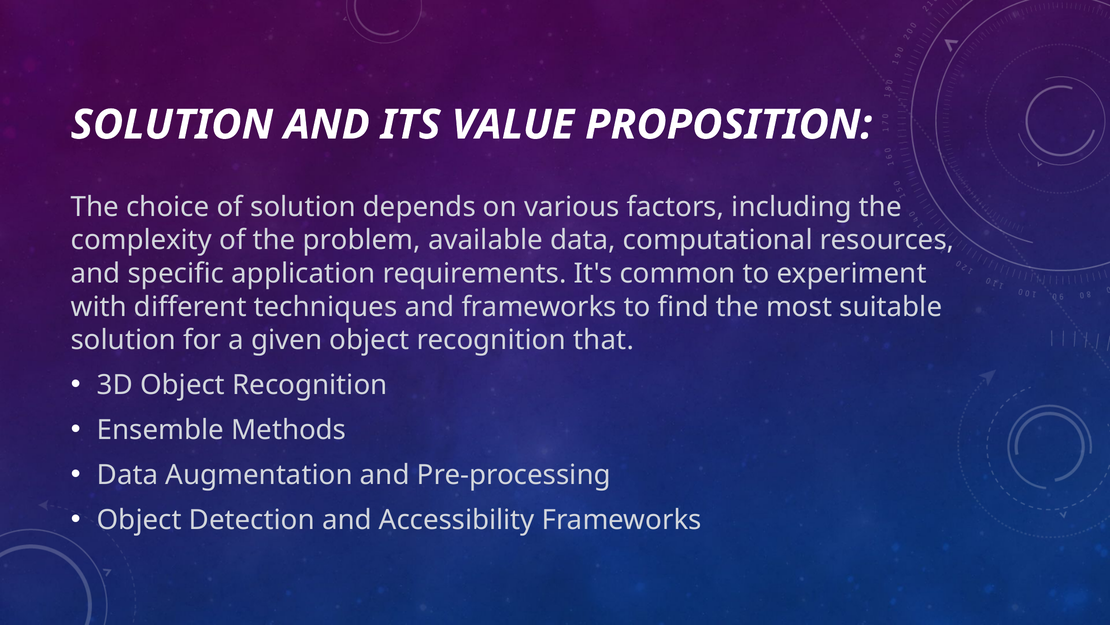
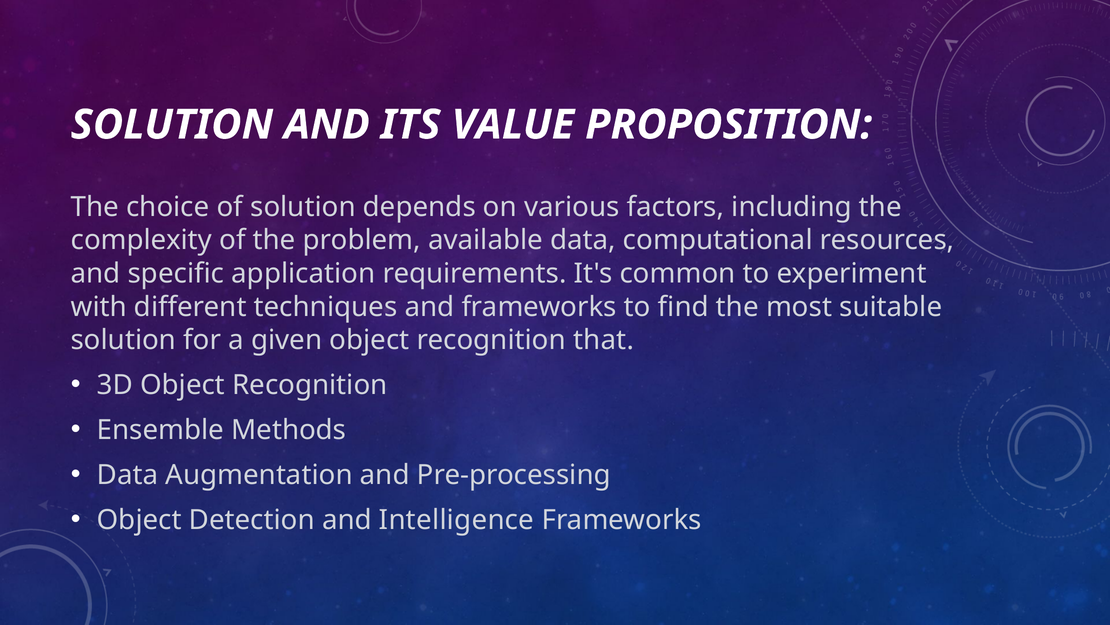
Accessibility: Accessibility -> Intelligence (457, 519)
